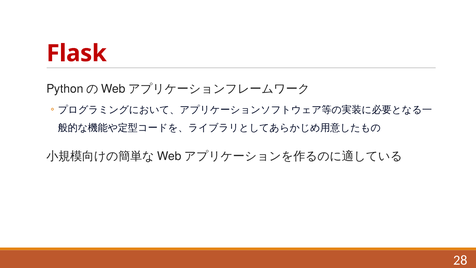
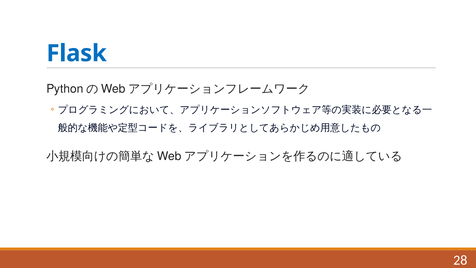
Flask colour: red -> blue (77, 53)
